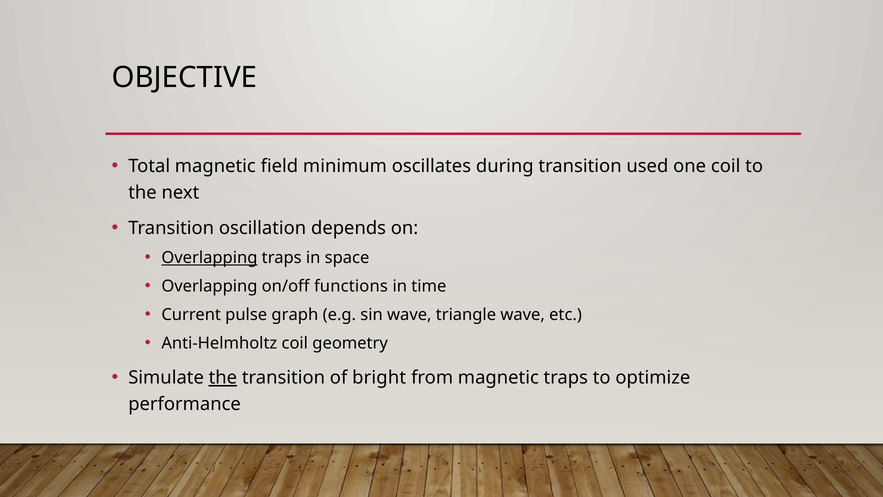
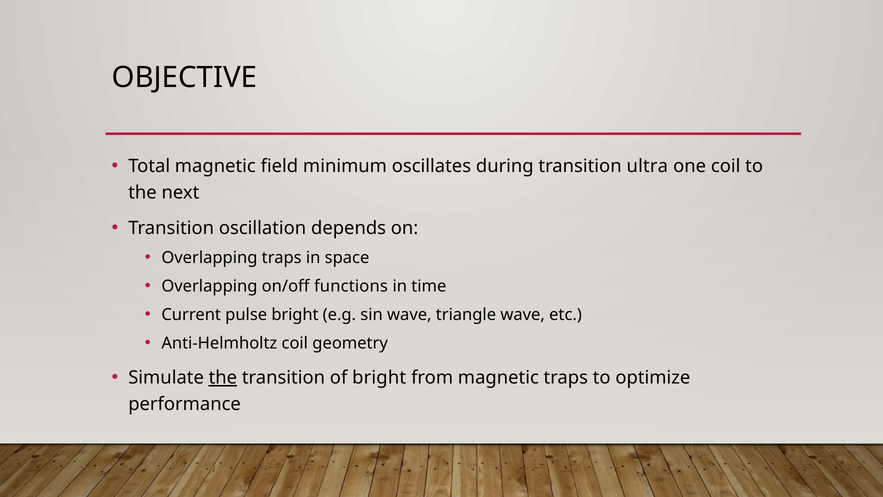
used: used -> ultra (647, 166)
Overlapping underline: present -> none (209, 258)
pulse graph: graph -> bright (295, 314)
